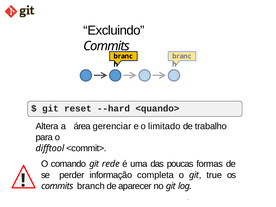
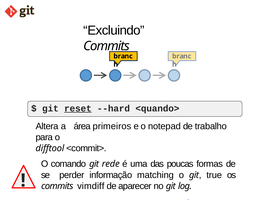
reset underline: none -> present (78, 108)
gerenciar: gerenciar -> primeiros (112, 126)
limitado: limitado -> notepad (164, 126)
completa: completa -> matching (155, 175)
branch: branch -> vimdiff (91, 186)
